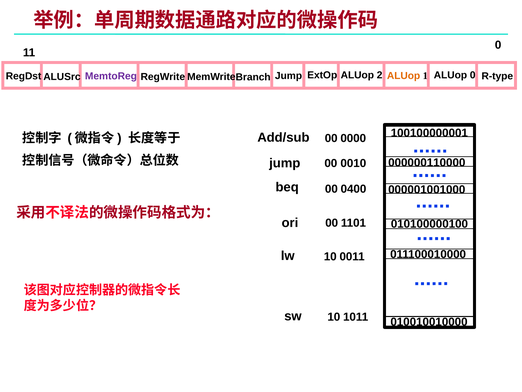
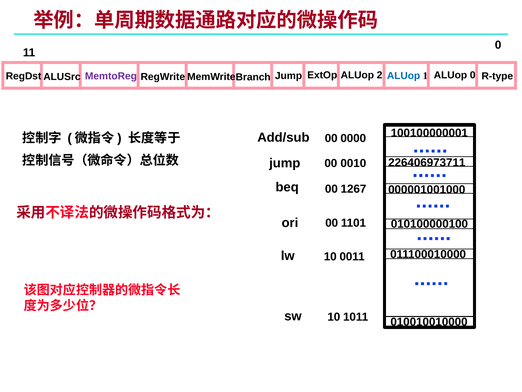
ALUop colour: orange -> blue (404, 76)
000000110000: 000000110000 -> 226406973711 (427, 162)
0400: 0400 -> 1267 (354, 189)
